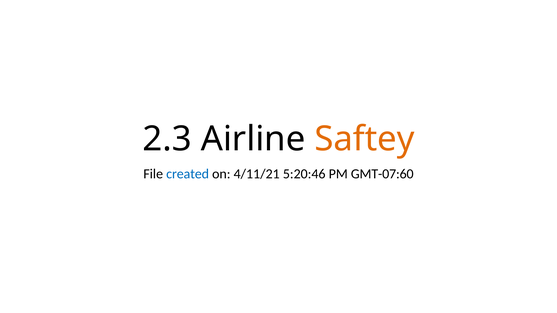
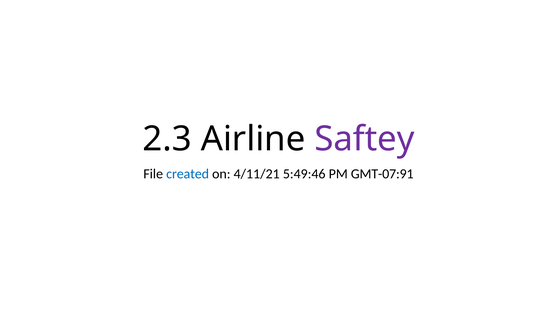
Saftey colour: orange -> purple (365, 139)
5:20:46: 5:20:46 -> 5:49:46 (304, 174)
GMT-07:60: GMT-07:60 -> GMT-07:91 (382, 174)
